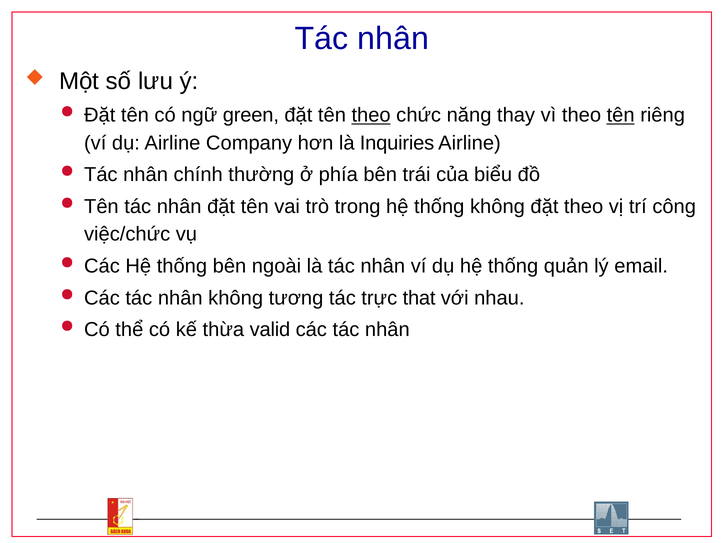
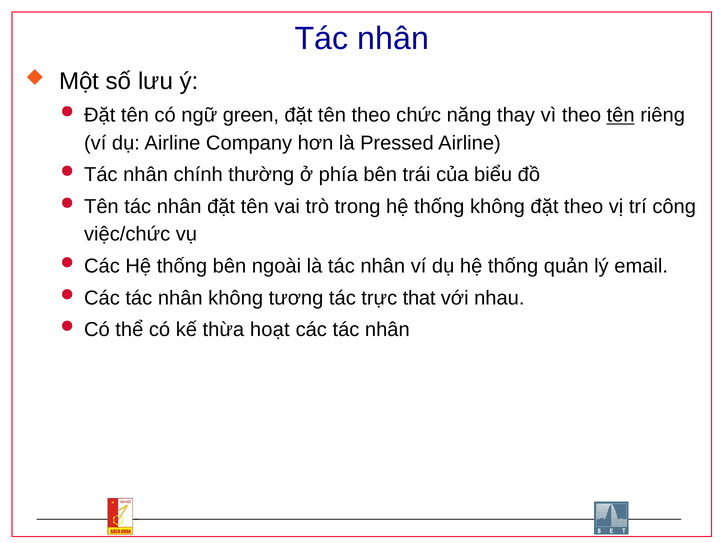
theo underline: present -> none (371, 115)
Inquiries: Inquiries -> Pressed (397, 143)
valid: valid -> hoạt (270, 330)
